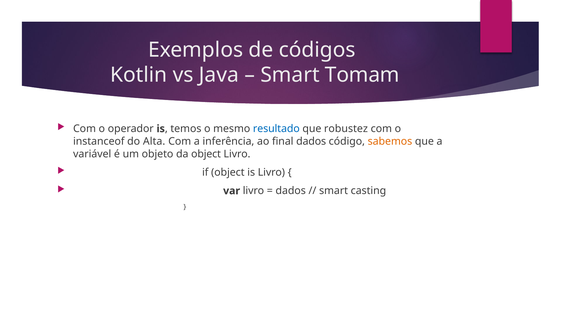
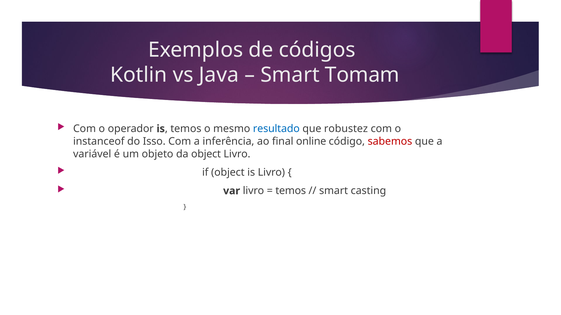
Alta: Alta -> Isso (154, 142)
final dados: dados -> online (311, 142)
sabemos colour: orange -> red (390, 142)
dados: dados -> temos (291, 191)
